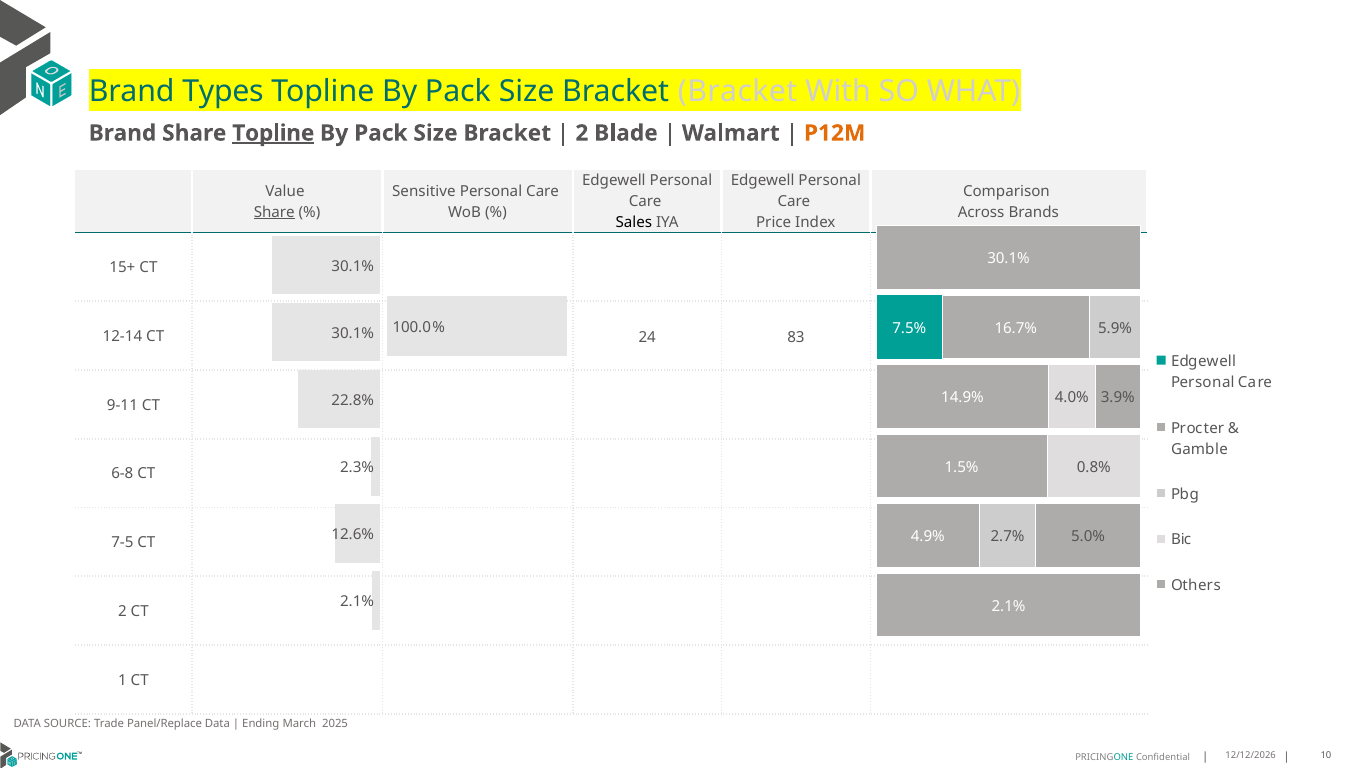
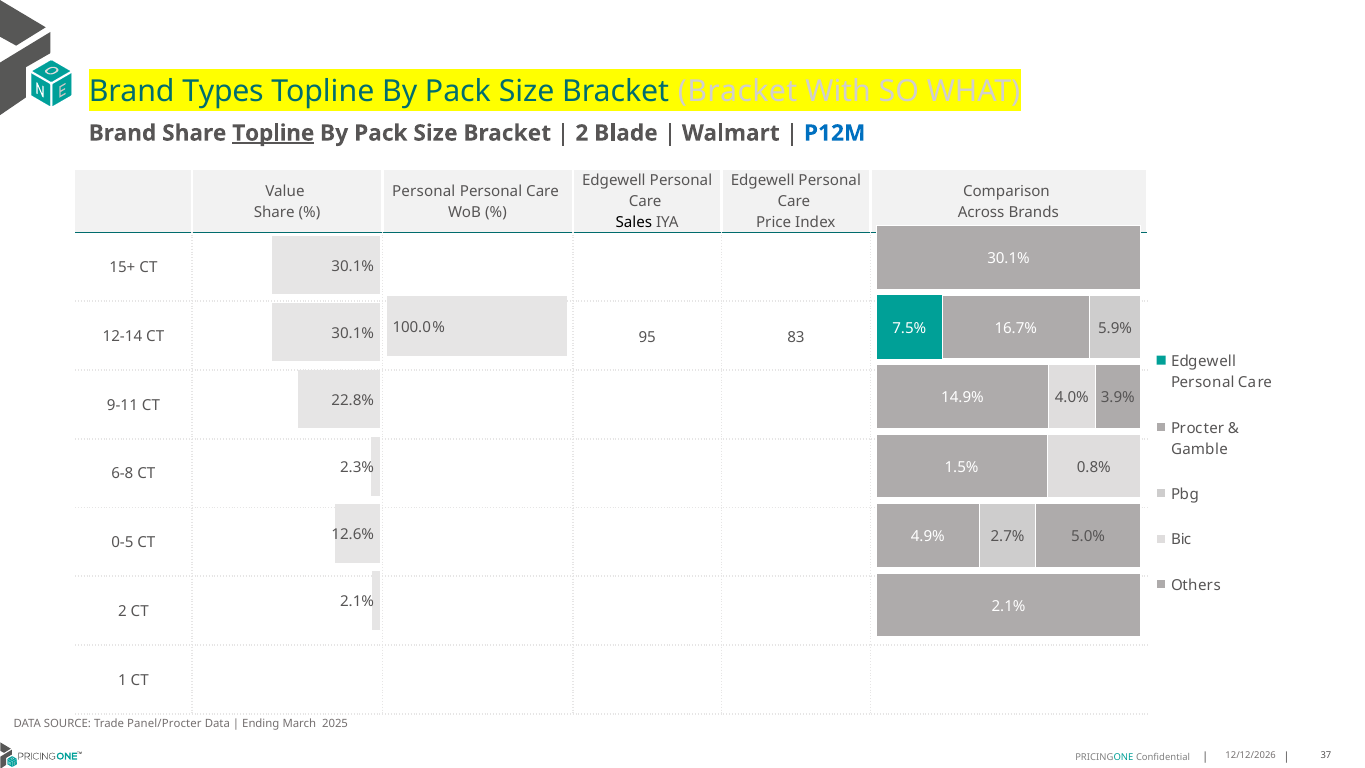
P12M colour: orange -> blue (835, 133)
Sensitive: Sensitive -> Personal (424, 191)
Share underline: present -> none (274, 212)
24: 24 -> 95 (647, 337)
7-5: 7-5 -> 0-5 (122, 543)
Panel/Replace: Panel/Replace -> Panel/Procter (164, 723)
10: 10 -> 37 (1326, 755)
